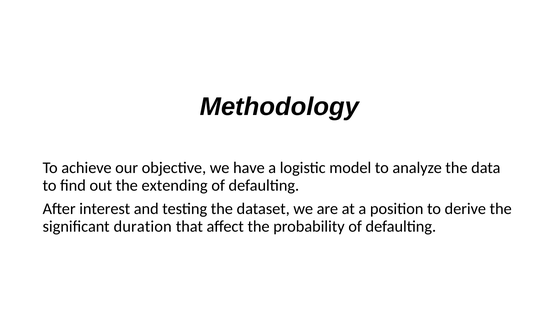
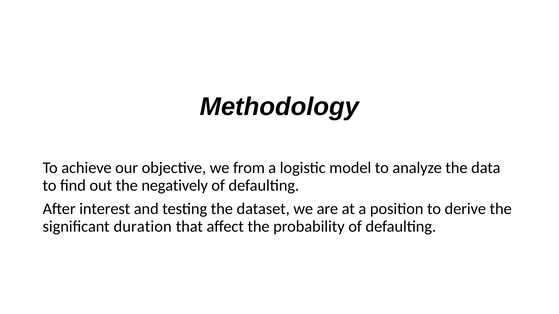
have: have -> from (249, 168)
extending: extending -> negatively (175, 186)
